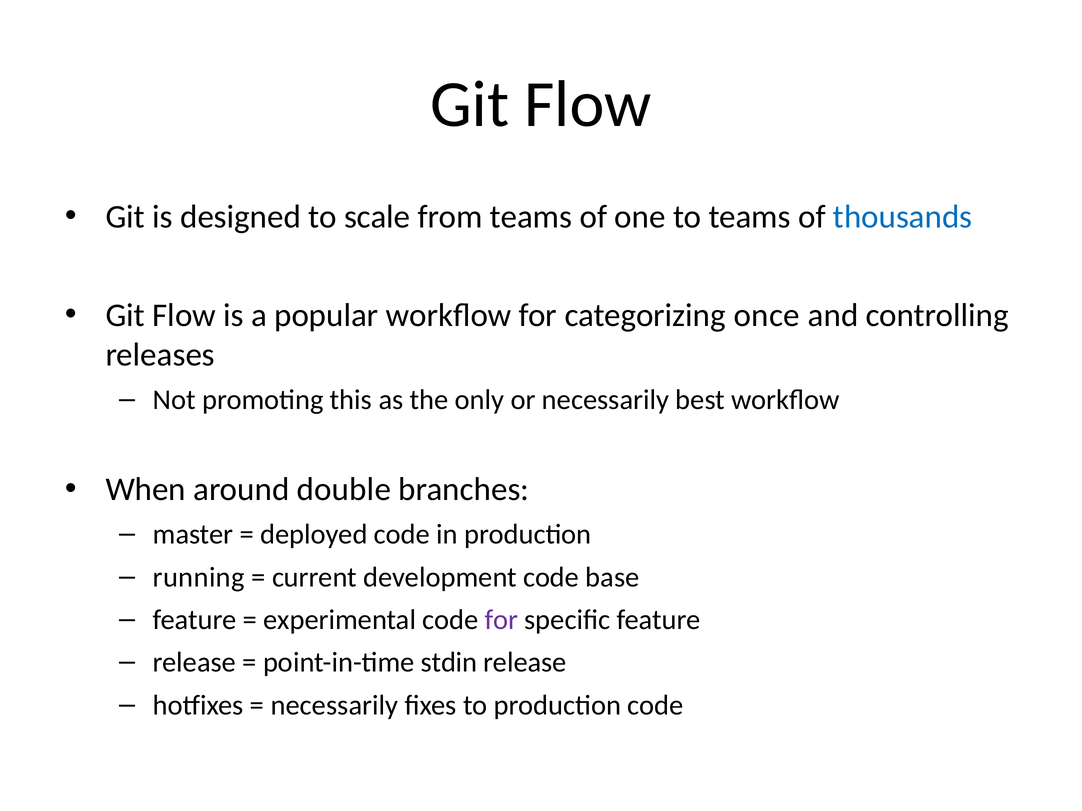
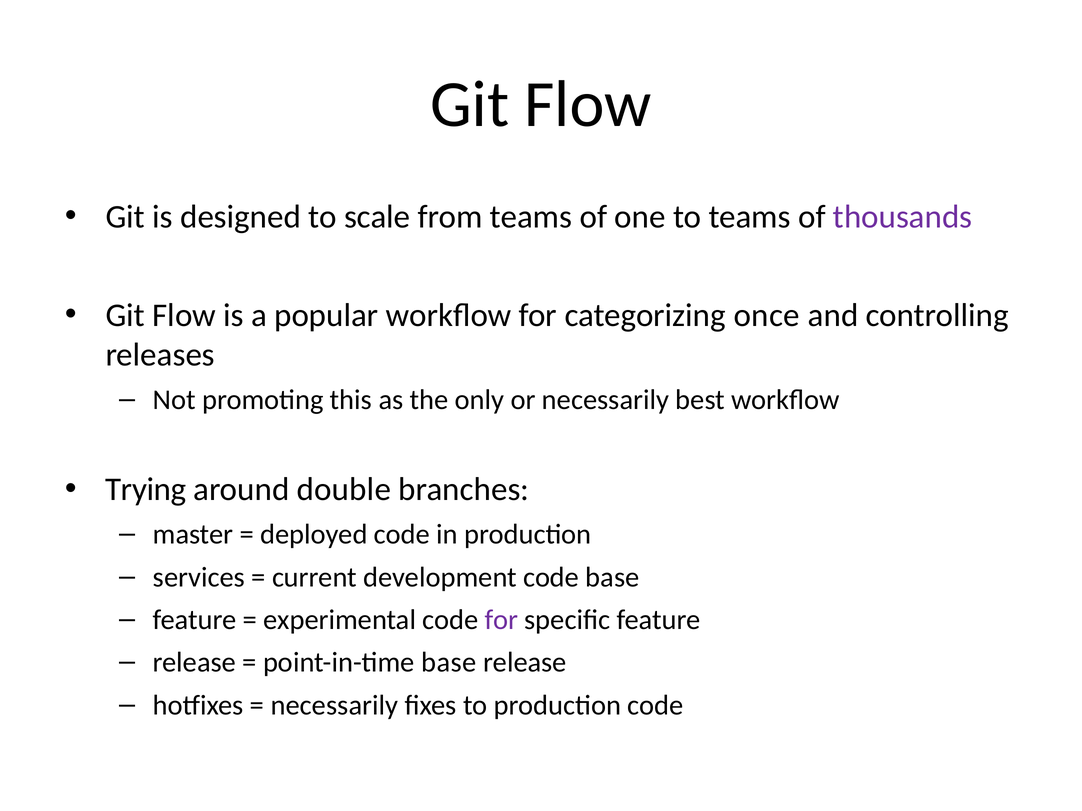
thousands colour: blue -> purple (903, 217)
When: When -> Trying (146, 490)
running: running -> services (199, 578)
point-in-time stdin: stdin -> base (449, 663)
